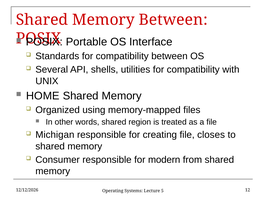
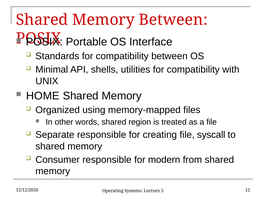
Several: Several -> Minimal (52, 70)
Michigan: Michigan -> Separate (55, 135)
closes: closes -> syscall (211, 135)
